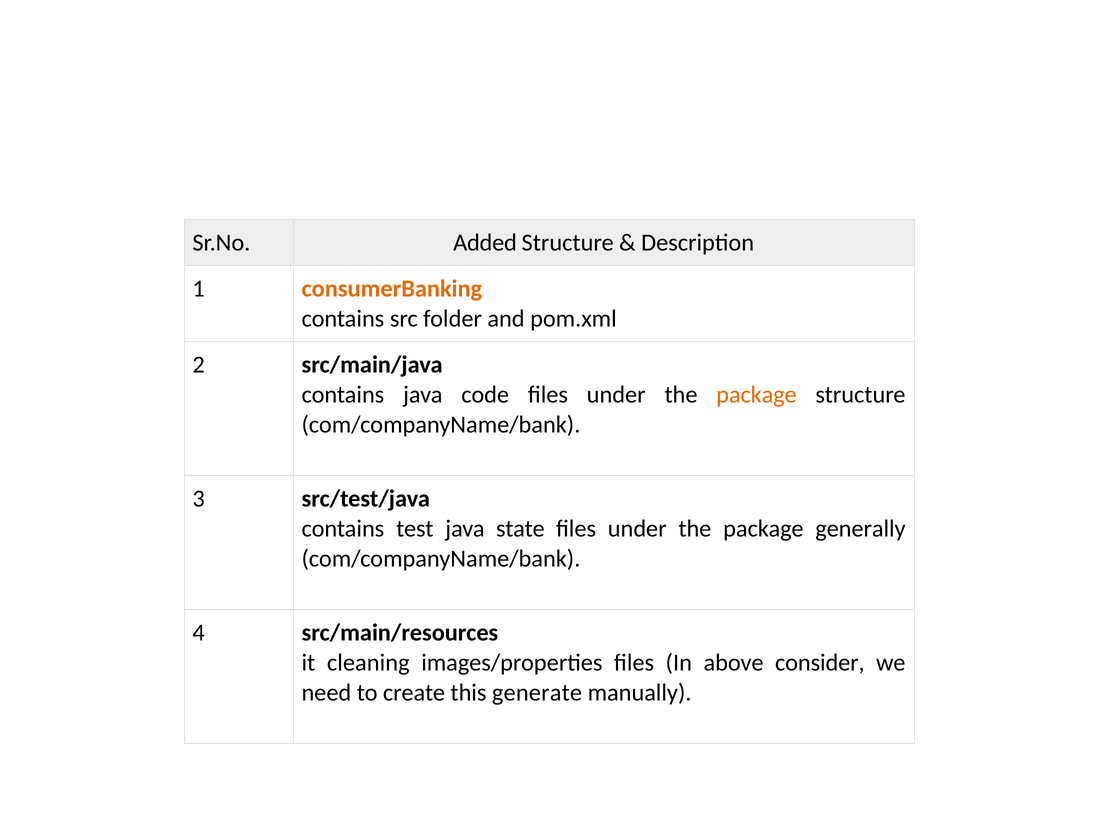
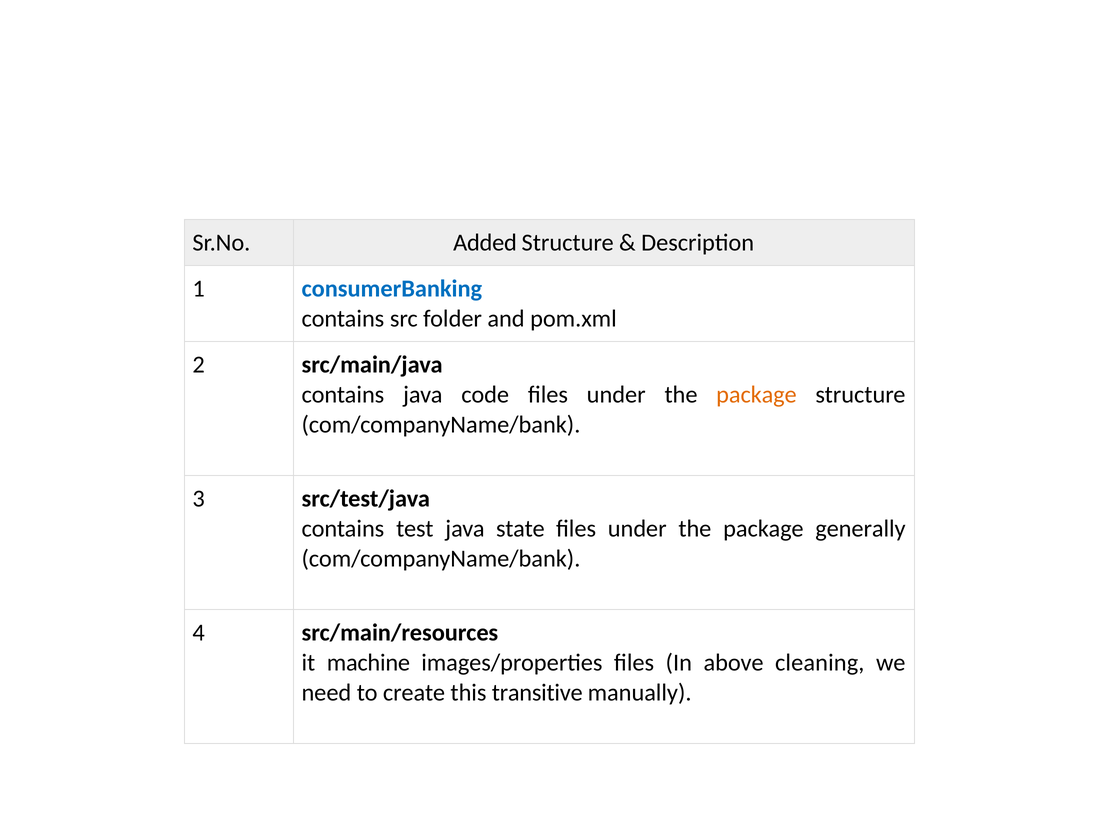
consumerBanking colour: orange -> blue (392, 289)
cleaning: cleaning -> machine (368, 663)
consider: consider -> cleaning (820, 663)
generate: generate -> transitive (537, 693)
